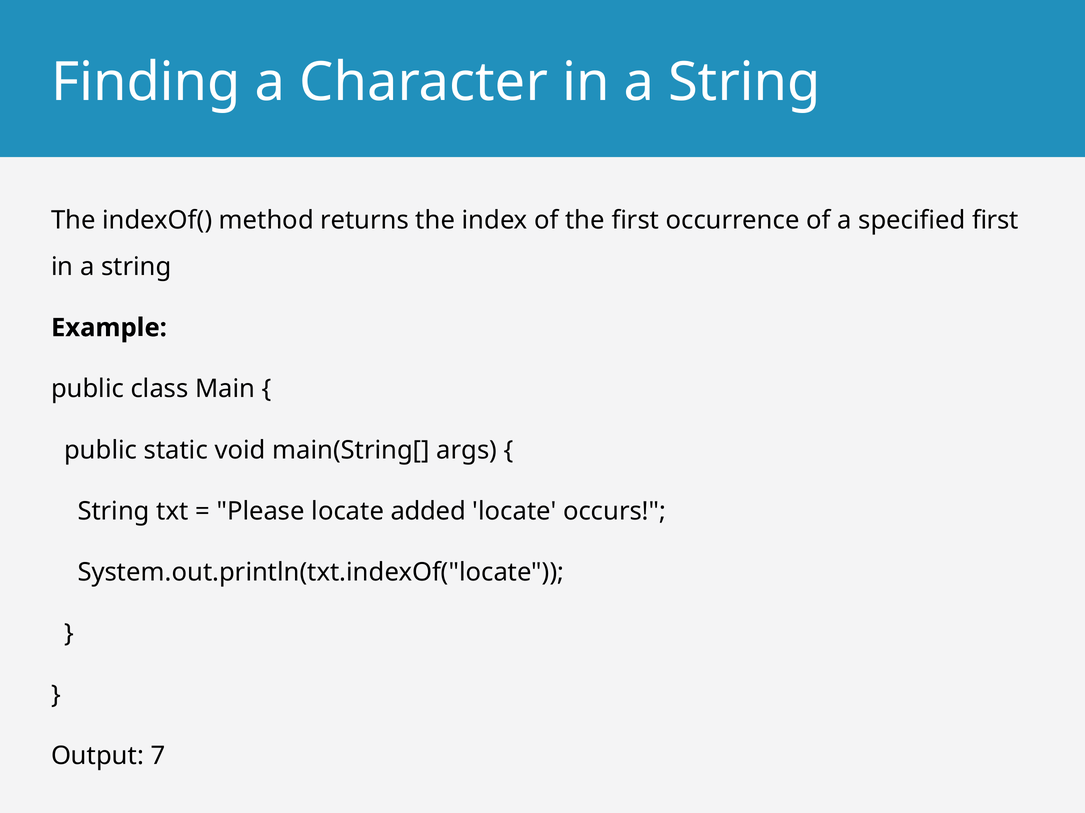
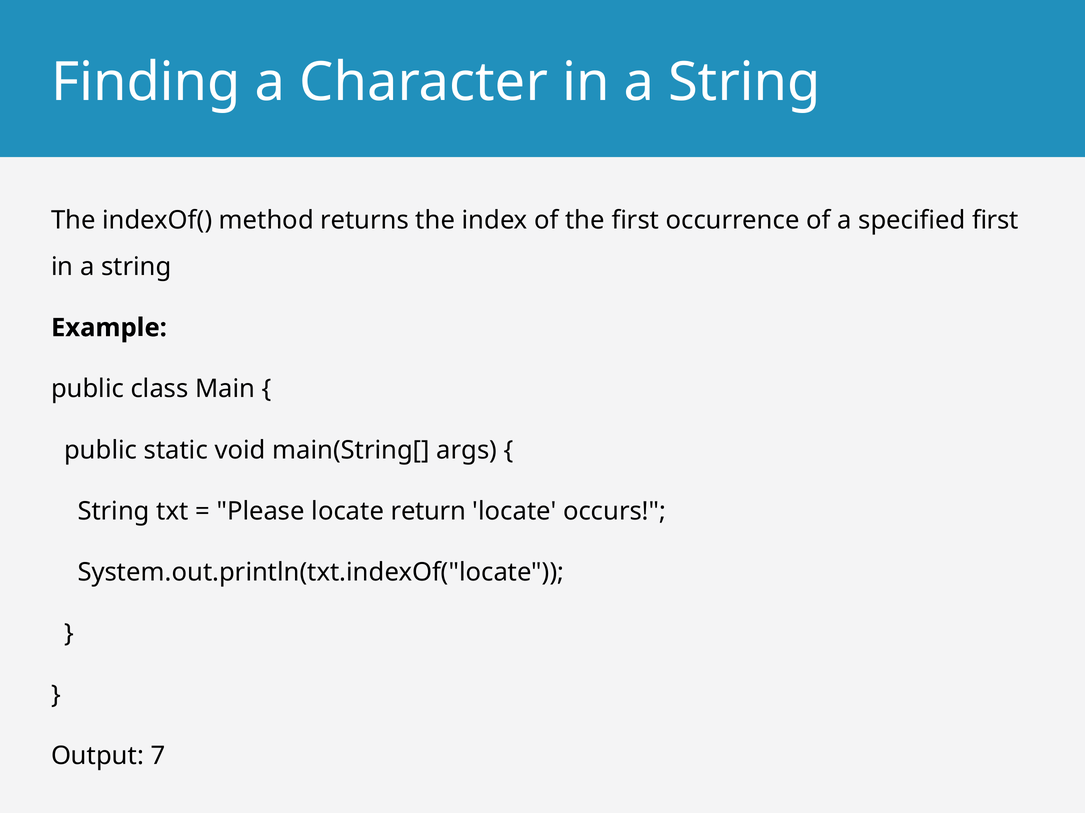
added: added -> return (428, 512)
